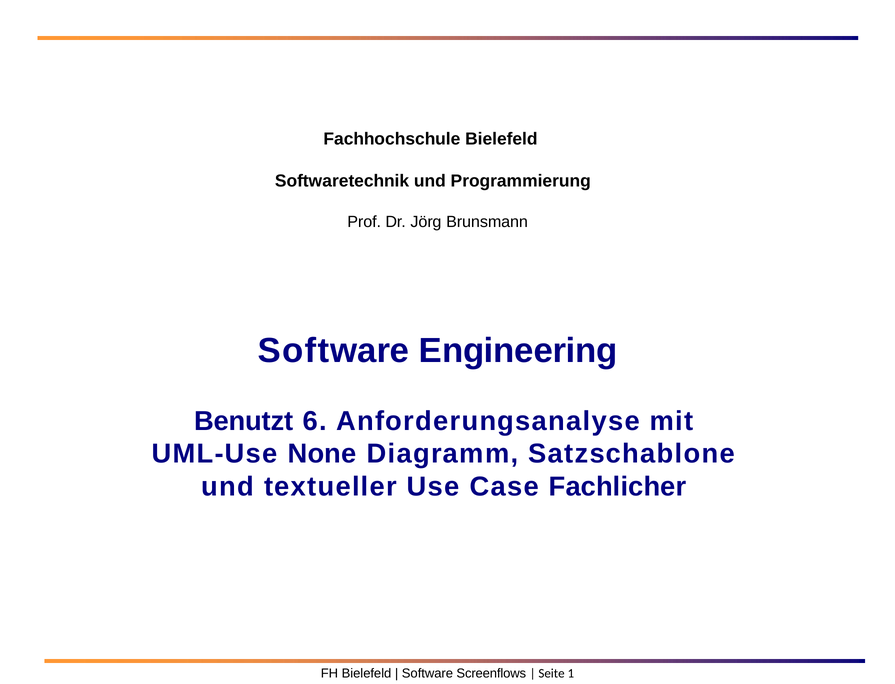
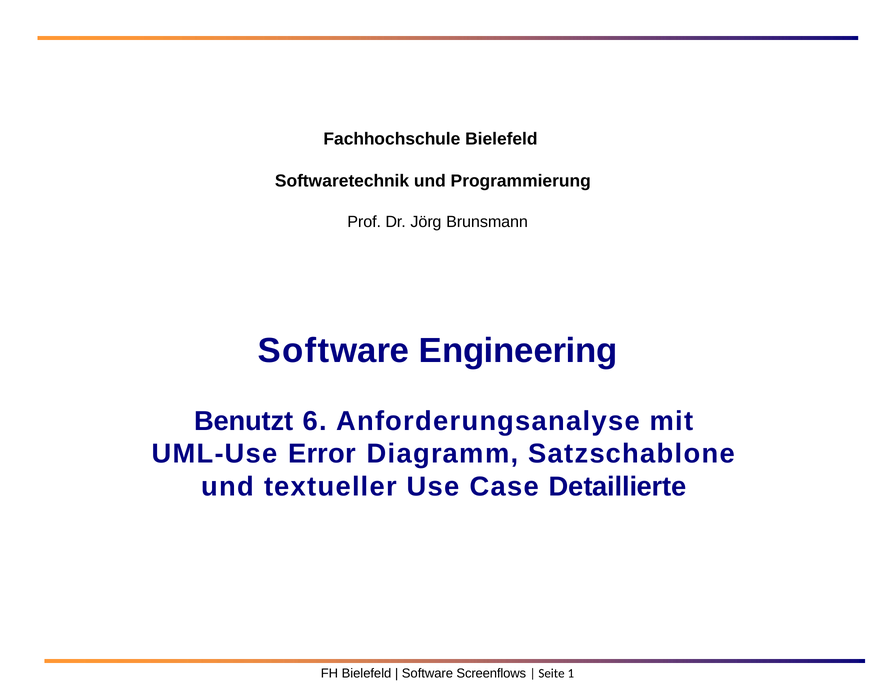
None: None -> Error (322, 454)
Fachlicher: Fachlicher -> Detaillierte (618, 486)
